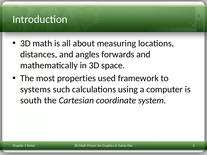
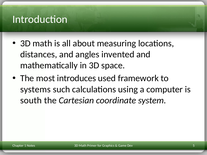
forwards: forwards -> invented (118, 54)
properties: properties -> introduces (76, 78)
